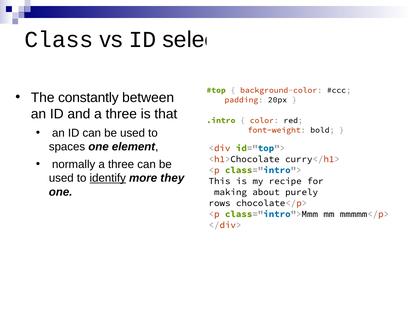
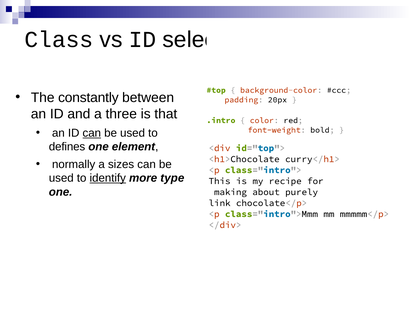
can underline: none -> present (92, 133)
spaces: spaces -> defines (67, 147)
three: three -> sizes (121, 164)
they: they -> type (172, 178)
rows: rows -> link (220, 203)
